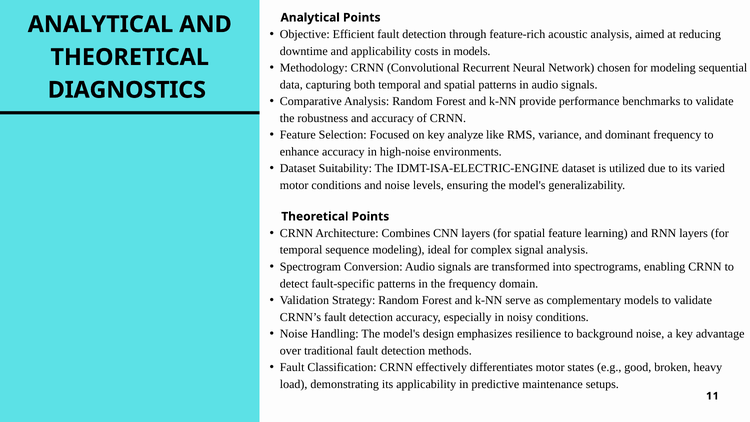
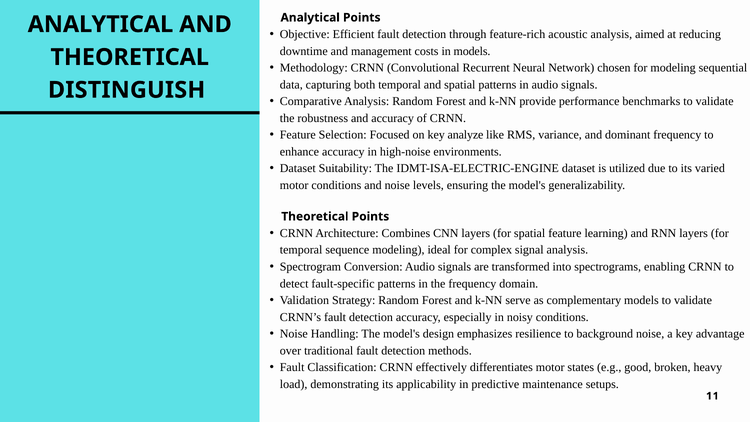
and applicability: applicability -> management (381, 51)
DIAGNOSTICS: DIAGNOSTICS -> DISTINGUISH (127, 90)
